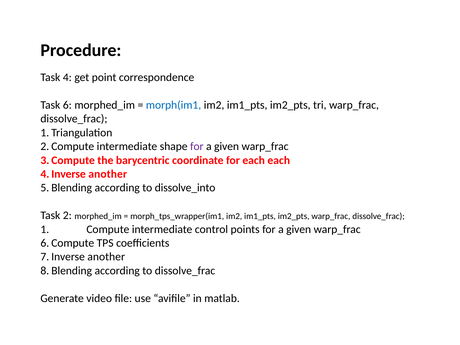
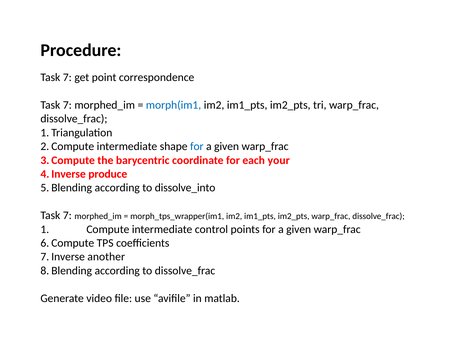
4: 4 -> 7 (67, 77)
6: 6 -> 7 (67, 105)
for colour: purple -> blue (197, 146)
each each: each -> your (279, 160)
another: another -> produce (108, 174)
2: 2 -> 7 (67, 215)
